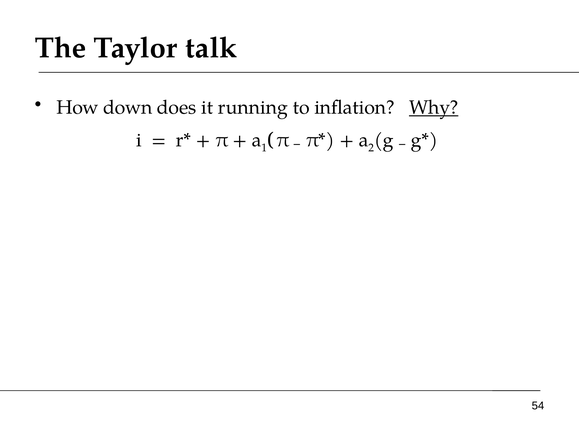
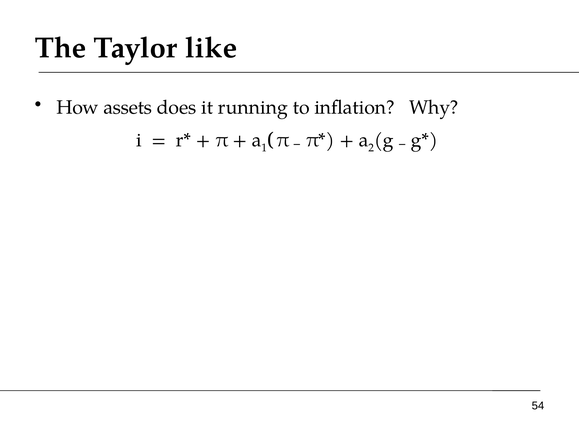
talk: talk -> like (211, 48)
down: down -> assets (128, 108)
Why underline: present -> none (434, 108)
